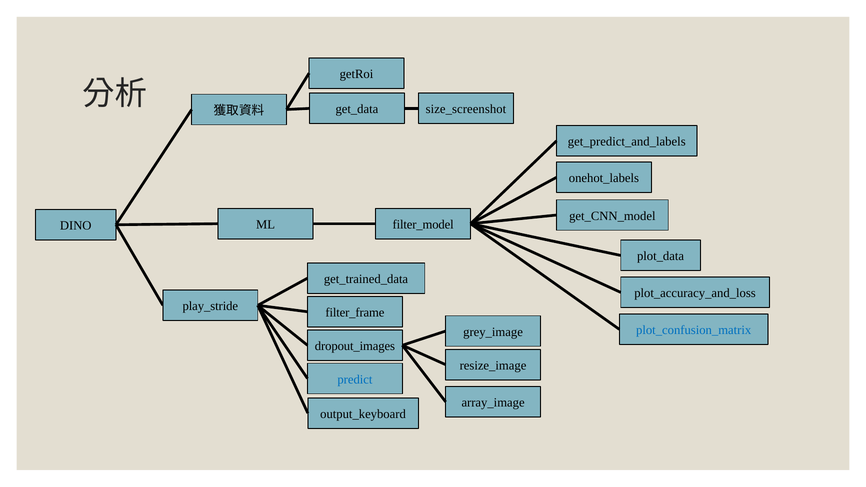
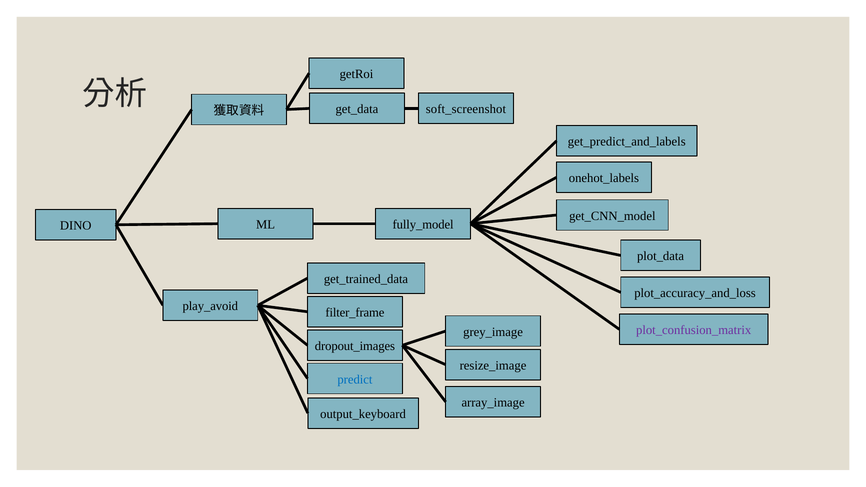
size_screenshot: size_screenshot -> soft_screenshot (466, 109)
filter_model: filter_model -> fully_model (423, 225)
play_stride: play_stride -> play_avoid (210, 306)
plot_confusion_matrix colour: blue -> purple (694, 330)
